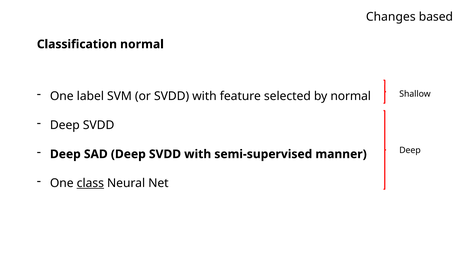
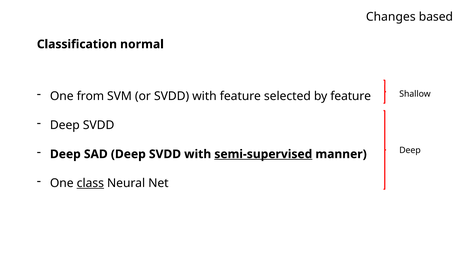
label: label -> from (90, 96)
by normal: normal -> feature (351, 96)
semi-supervised underline: none -> present (263, 154)
